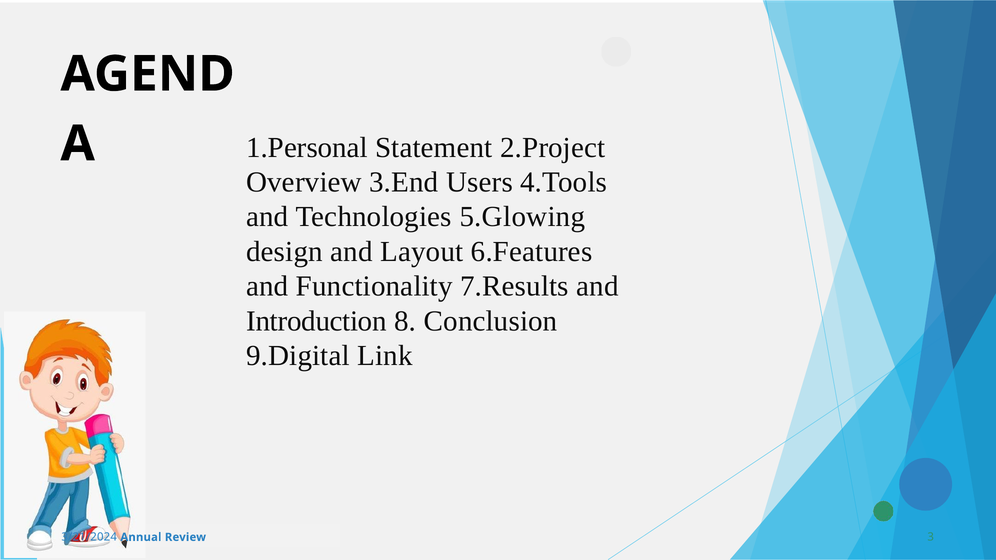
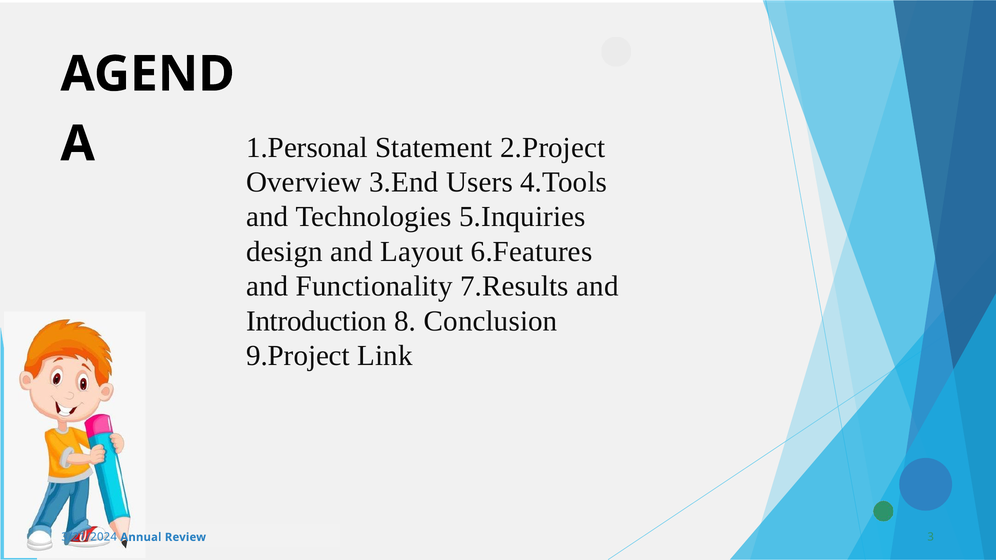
5.Glowing: 5.Glowing -> 5.Inquiries (522, 217)
9.Digital: 9.Digital -> 9.Project (298, 356)
